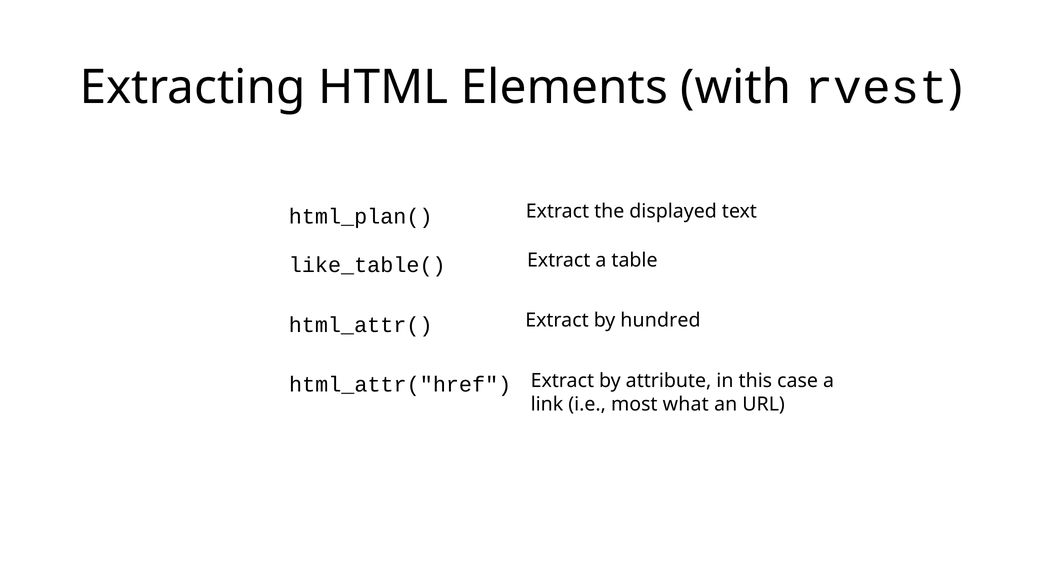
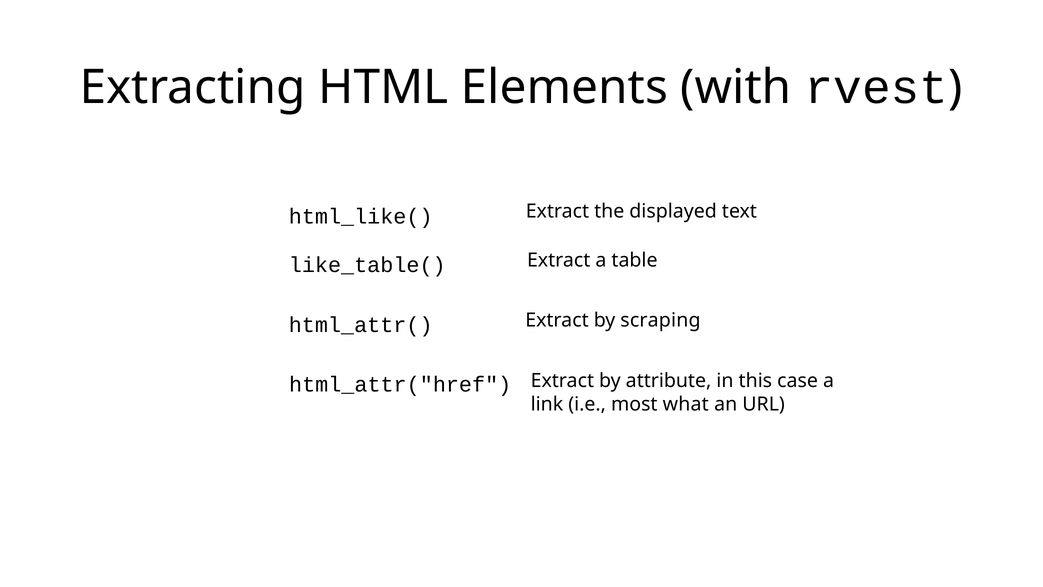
html_plan(: html_plan( -> html_like( (361, 216)
hundred: hundred -> scraping (660, 320)
